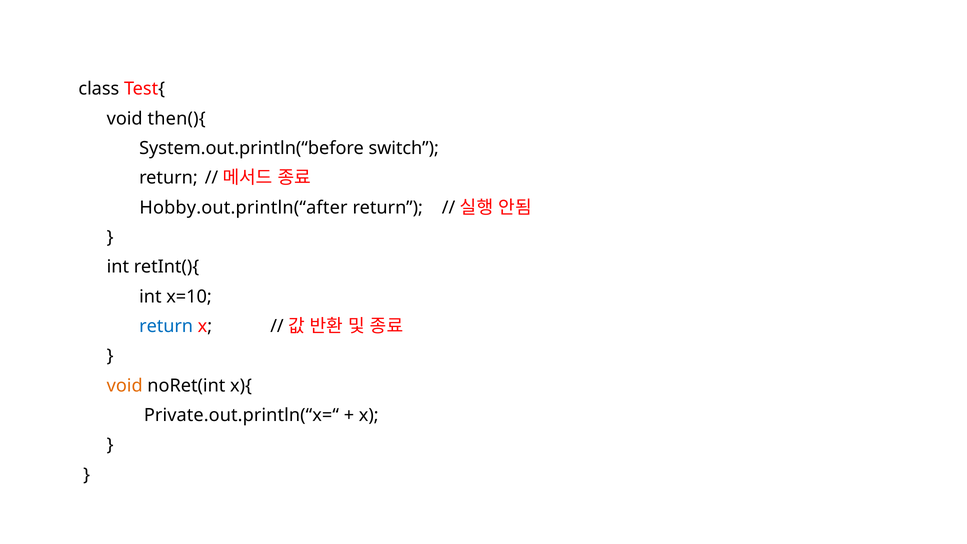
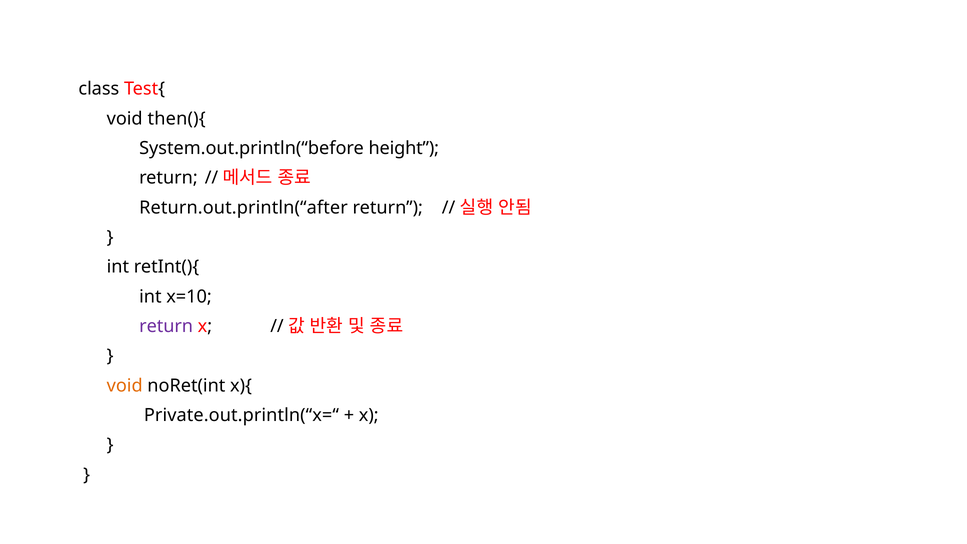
switch: switch -> height (404, 148)
Hobby.out.println(“after: Hobby.out.println(“after -> Return.out.println(“after (243, 208)
return colour: blue -> purple (166, 326)
